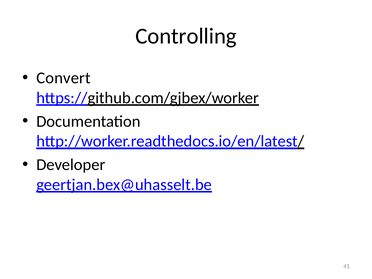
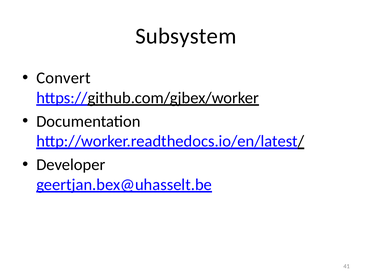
Controlling: Controlling -> Subsystem (186, 36)
